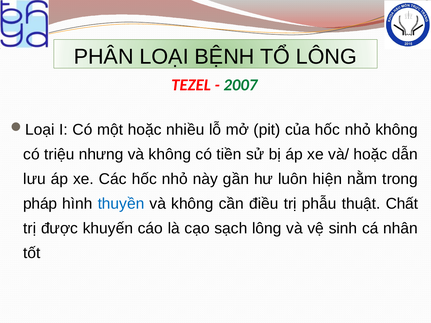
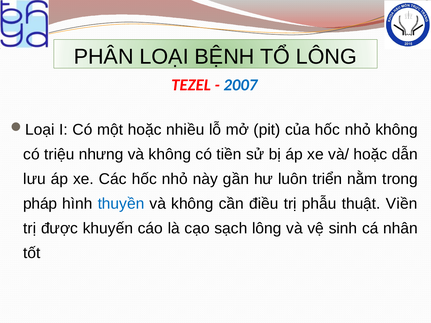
2007 colour: green -> blue (241, 85)
hiện: hiện -> triển (327, 179)
Chất: Chất -> Viền (402, 204)
